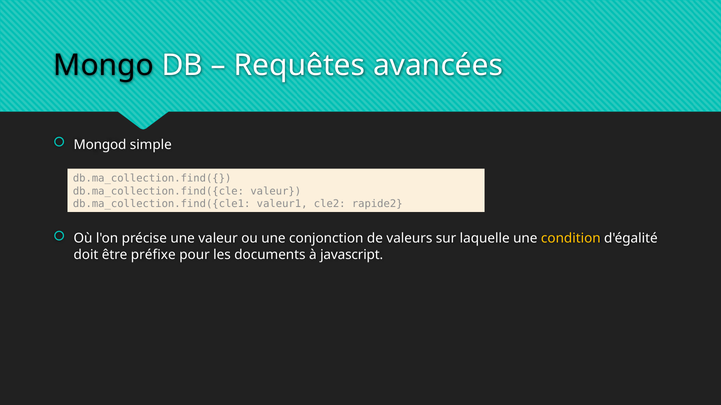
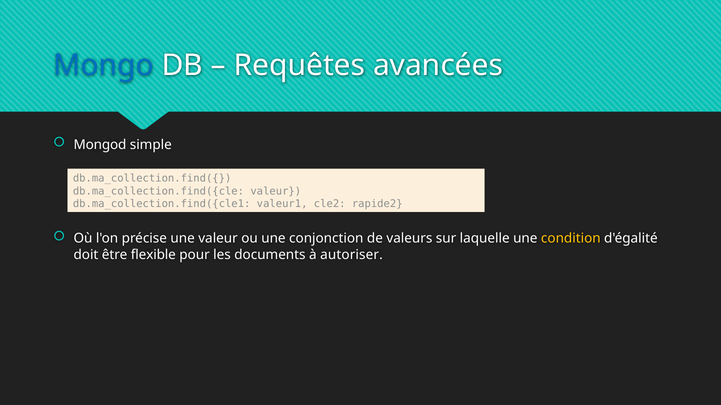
Mongo colour: black -> blue (104, 65)
préfixe: préfixe -> flexible (153, 255)
javascript: javascript -> autoriser (352, 255)
